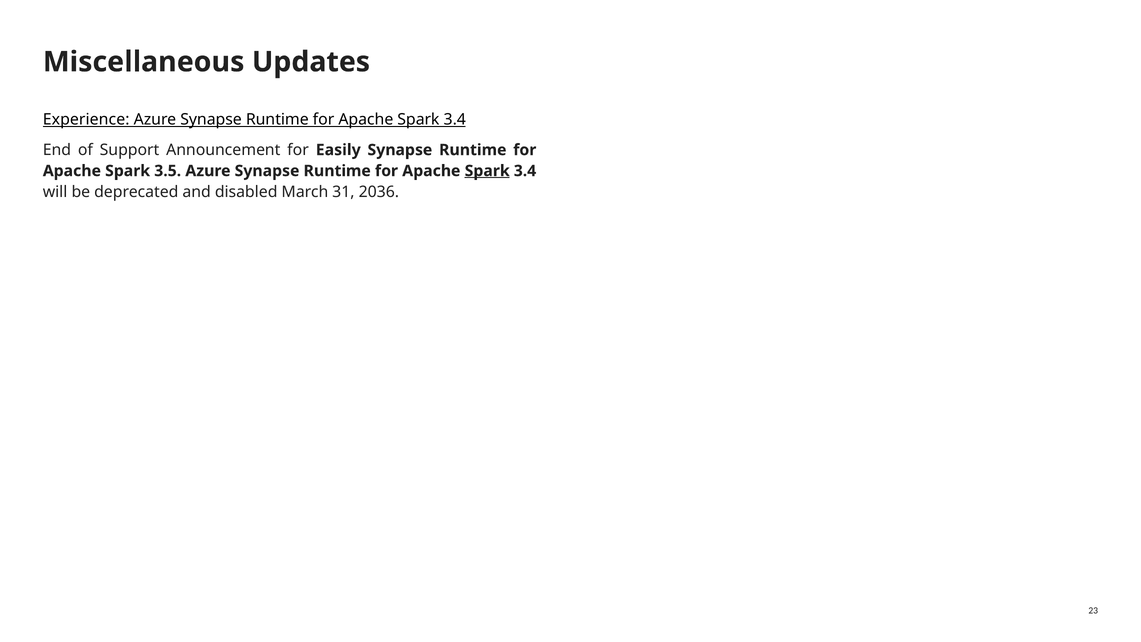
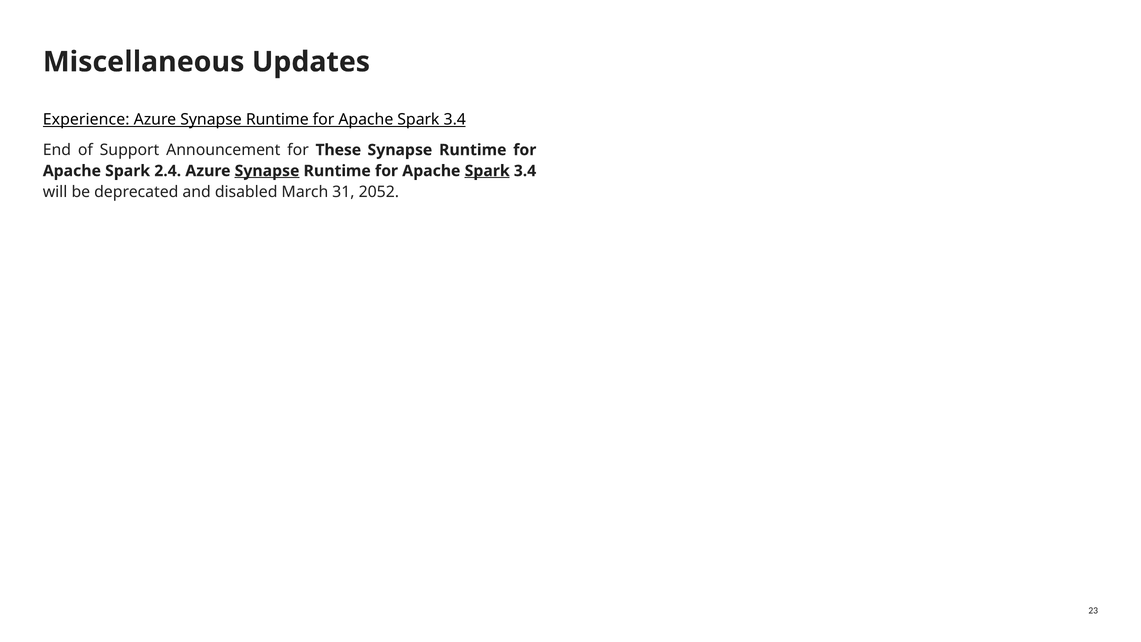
Easily: Easily -> These (338, 150)
3.5: 3.5 -> 2.4 (168, 171)
Synapse underline: none -> present (267, 171)
2036: 2036 -> 2052 (379, 192)
